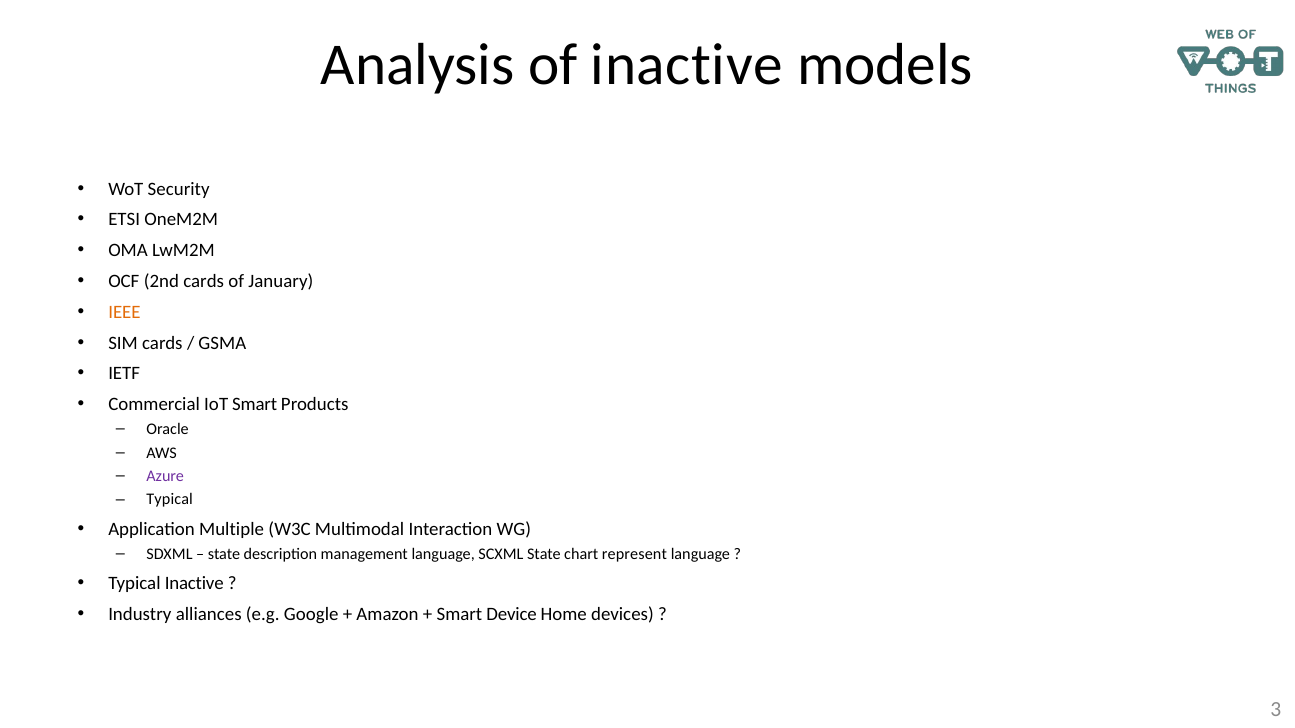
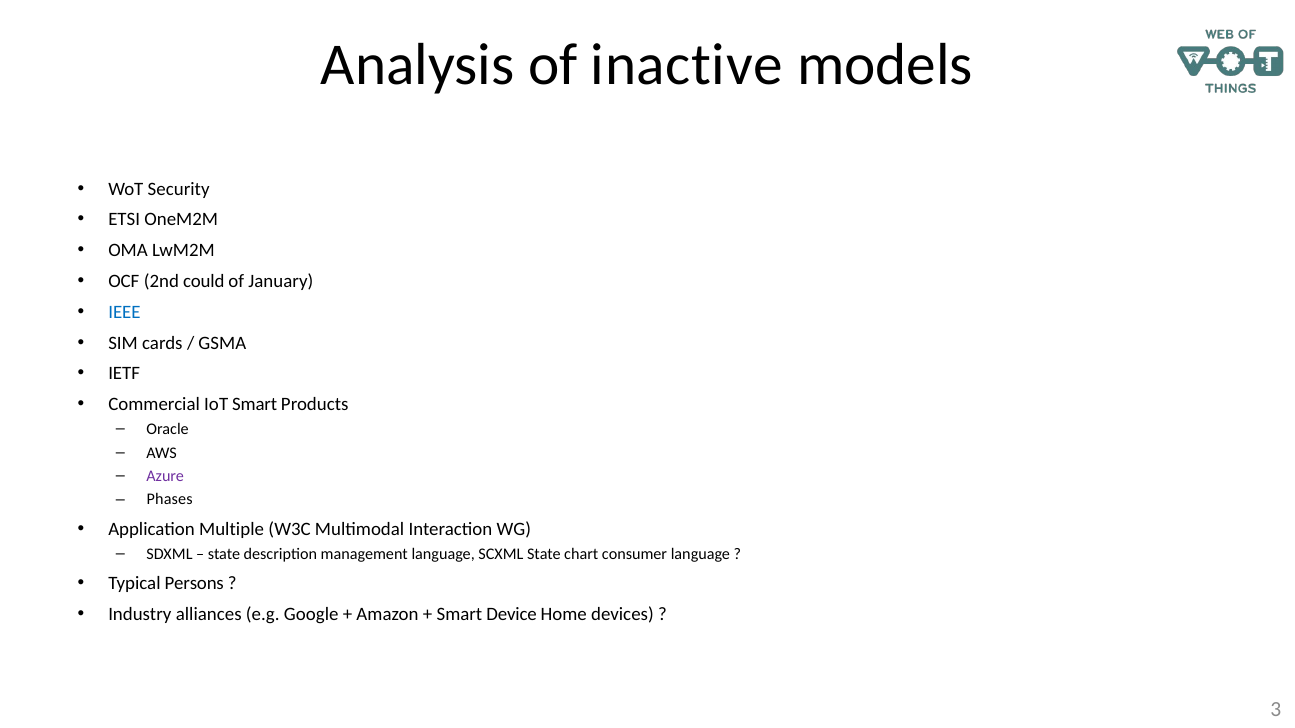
2nd cards: cards -> could (204, 281)
IEEE colour: orange -> blue (124, 312)
Typical: Typical -> Phases (170, 500)
represent: represent -> consumer (635, 554)
Typical Inactive: Inactive -> Persons (194, 583)
